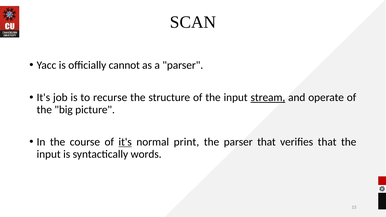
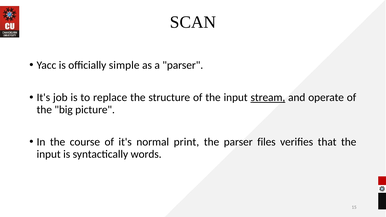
cannot: cannot -> simple (124, 65)
recurse: recurse -> replace (110, 98)
it's underline: present -> none (125, 142)
parser that: that -> files (266, 142)
